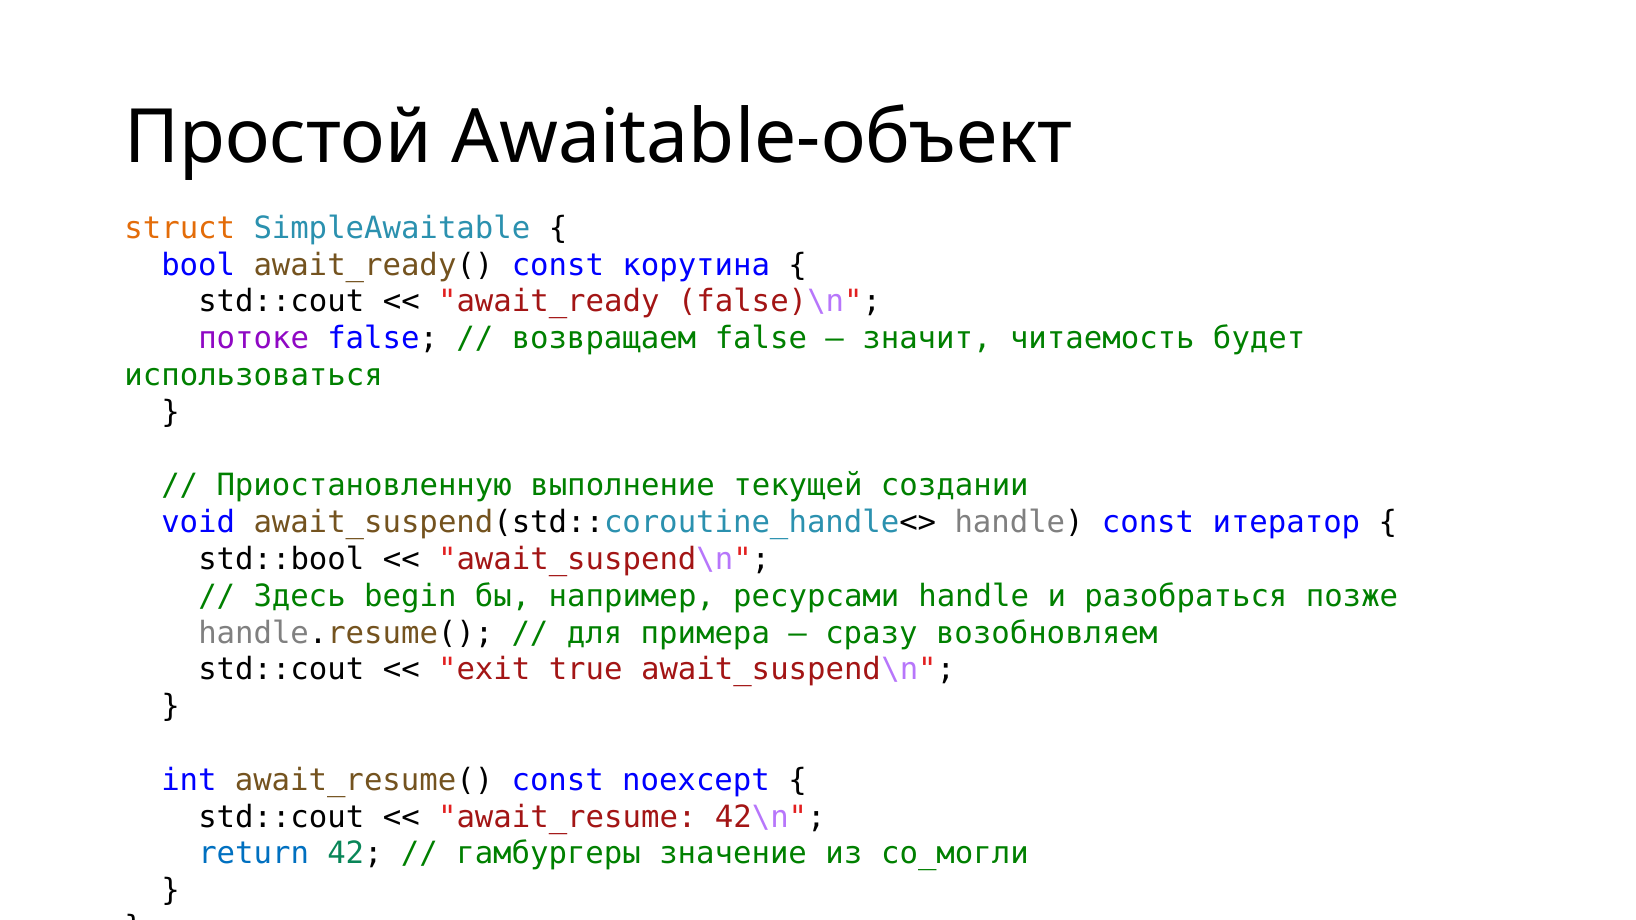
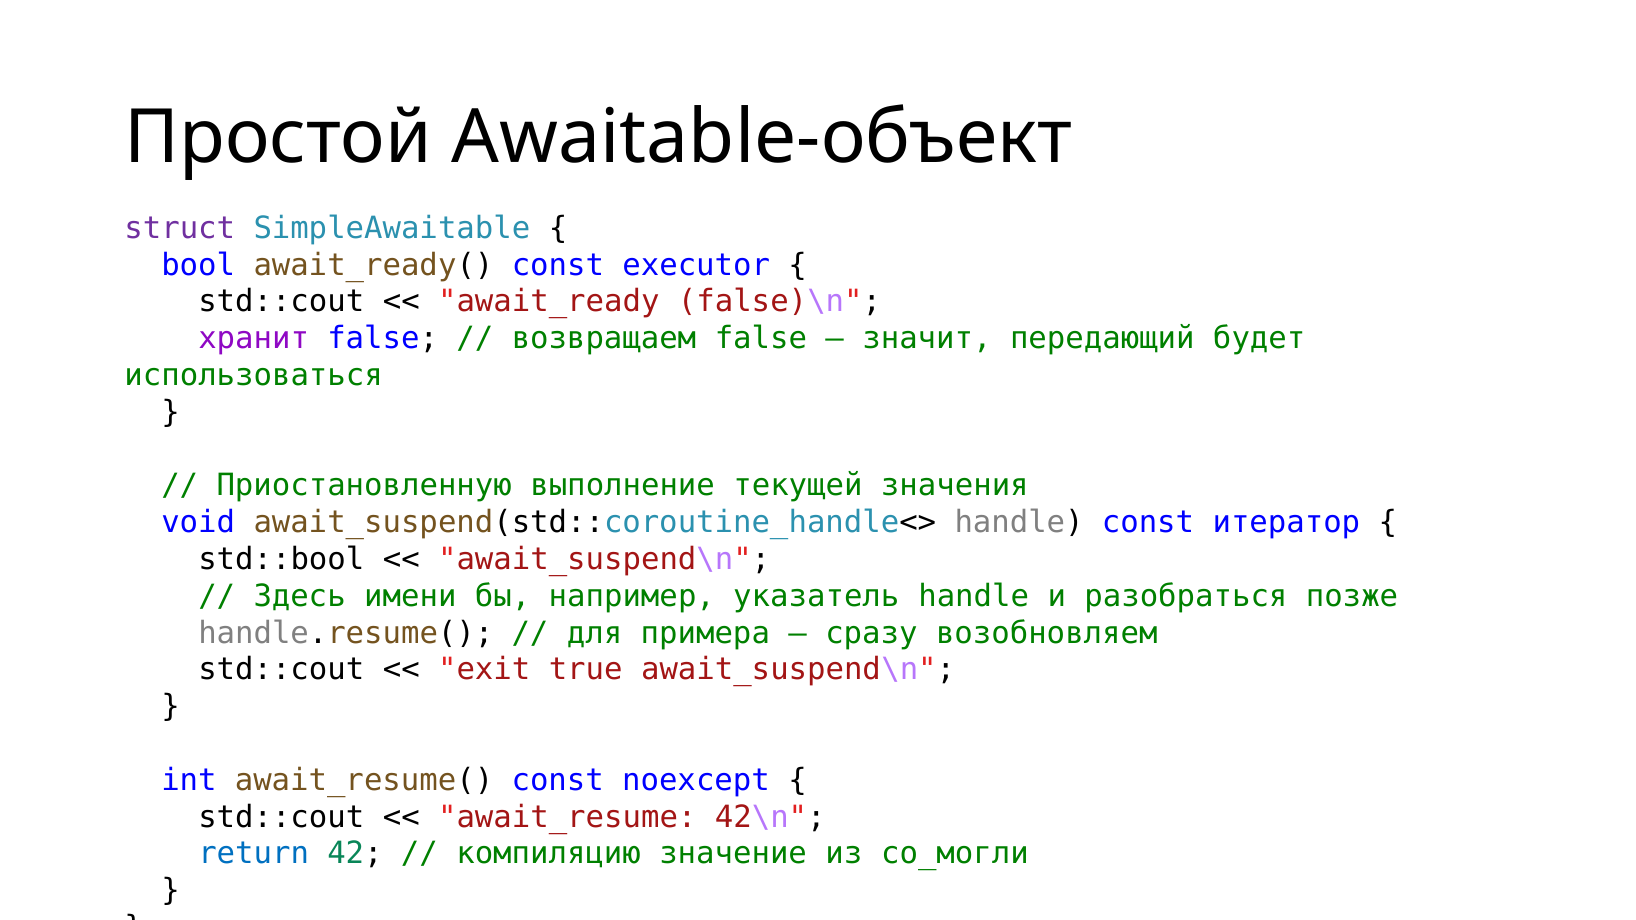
struct colour: orange -> purple (180, 228)
корутина: корутина -> executor (696, 265)
потоке: потоке -> хранит (254, 339)
читаемость: читаемость -> передающий (1102, 339)
создании: создании -> значения (955, 486)
begin: begin -> имени (410, 596)
ресурсами: ресурсами -> указатель (816, 596)
гамбургеры: гамбургеры -> компиляцию (549, 854)
